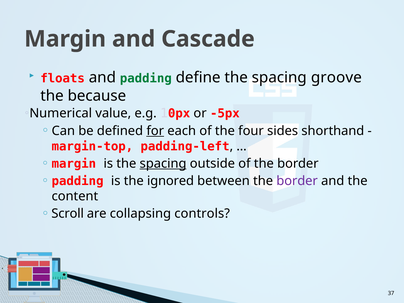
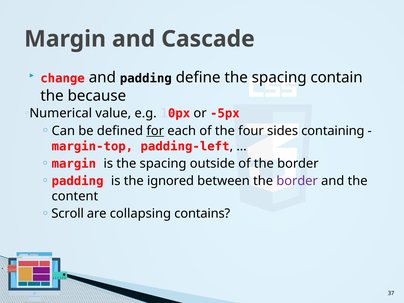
floats: floats -> change (63, 79)
padding colour: green -> black (146, 79)
groove: groove -> contain (337, 78)
shorthand: shorthand -> containing (333, 131)
spacing underline: present -> none (163, 164)
controls: controls -> contains (202, 214)
